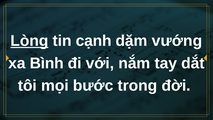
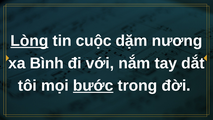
cạnh: cạnh -> cuộc (94, 41)
vướng: vướng -> nương (177, 41)
bước underline: none -> present (93, 85)
